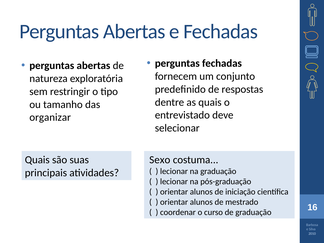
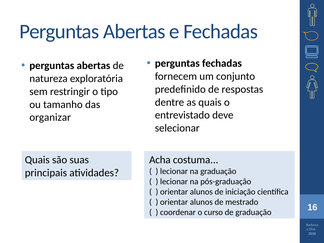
Sexo: Sexo -> Acha (160, 160)
